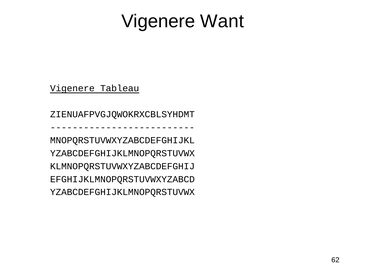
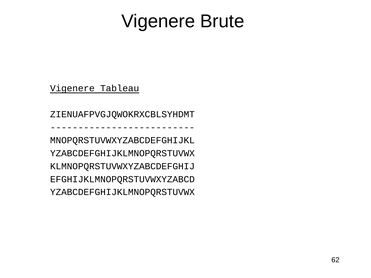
Want: Want -> Brute (222, 21)
